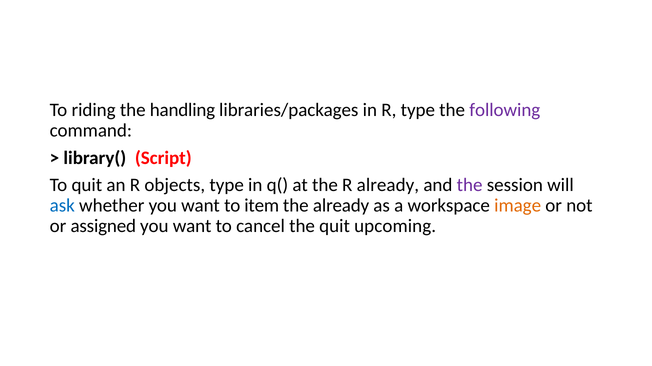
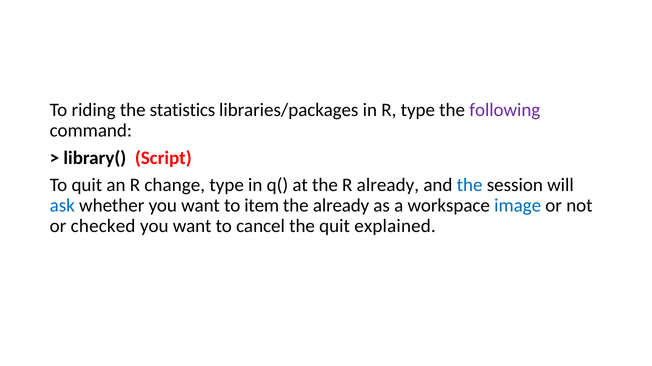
handling: handling -> statistics (182, 110)
objects: objects -> change (175, 185)
the colour: purple -> blue (470, 185)
image colour: orange -> blue (518, 206)
assigned: assigned -> checked (103, 227)
upcoming: upcoming -> explained (395, 227)
